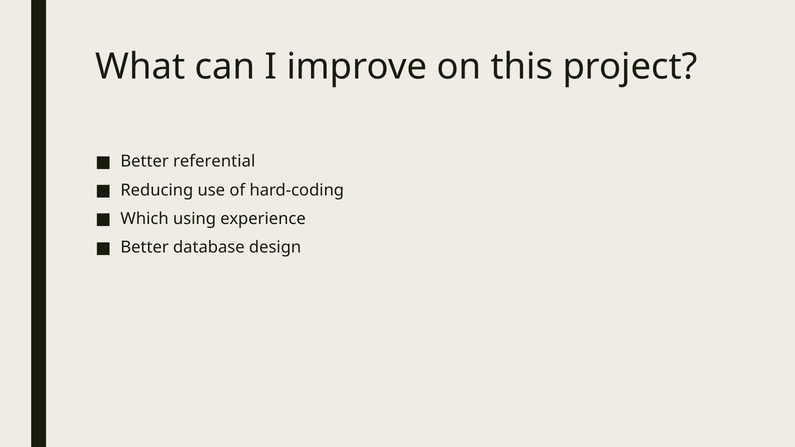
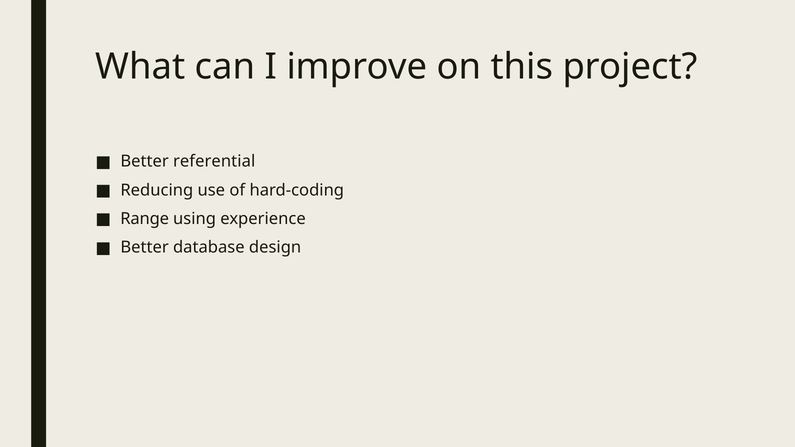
Which: Which -> Range (145, 219)
